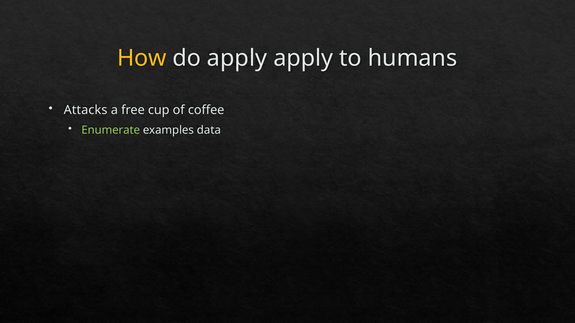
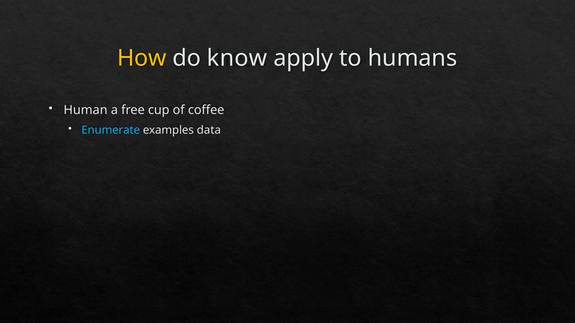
do apply: apply -> know (237, 58)
Attacks: Attacks -> Human (86, 110)
Enumerate colour: light green -> light blue (111, 130)
